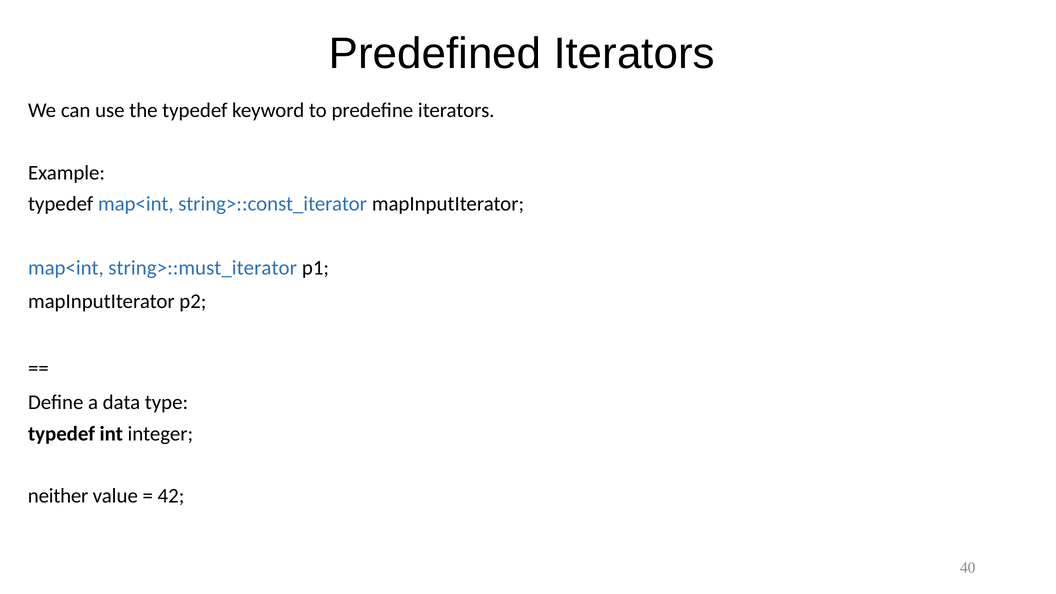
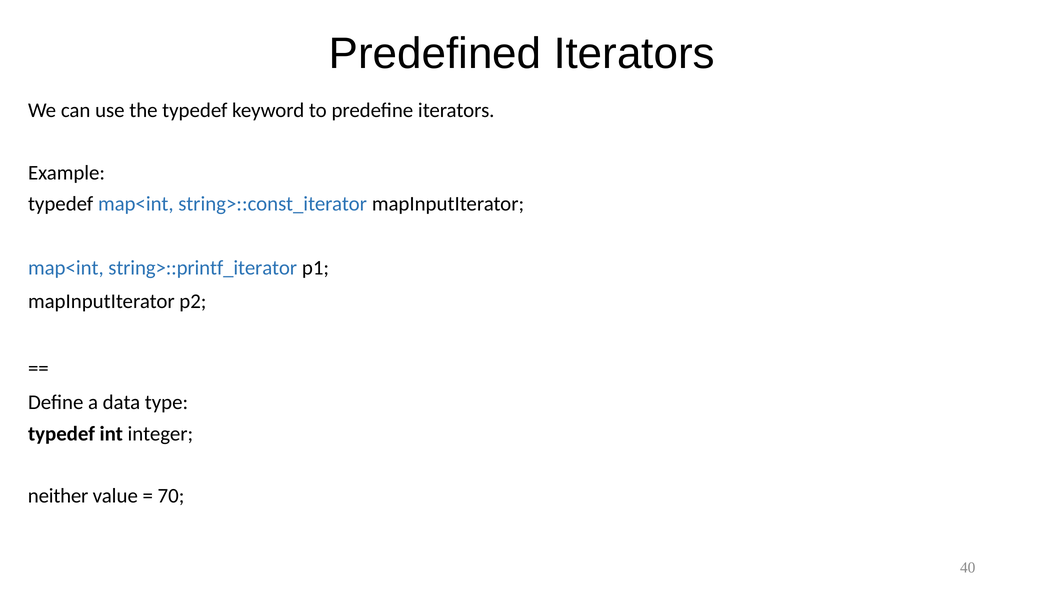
string>::must_iterator: string>::must_iterator -> string>::printf_iterator (203, 268)
42: 42 -> 70 (171, 496)
